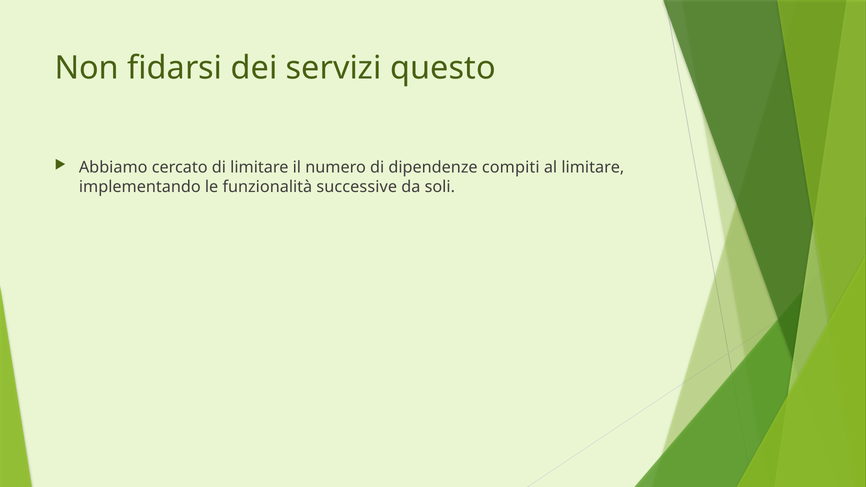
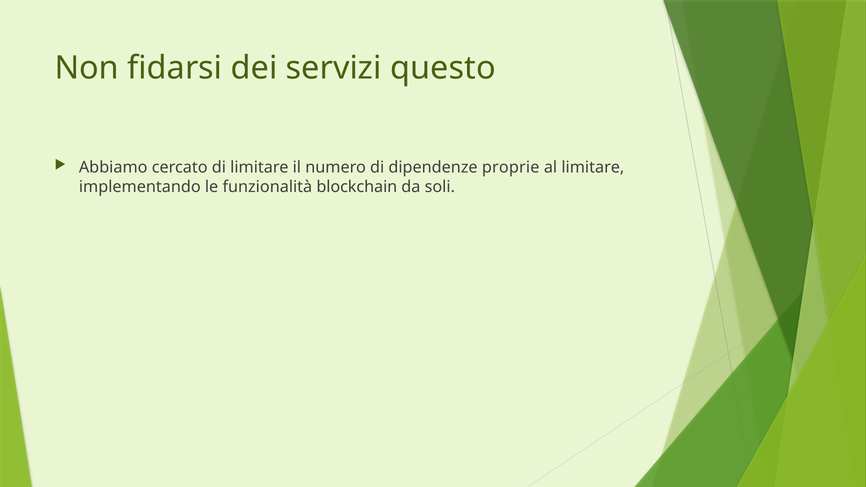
compiti: compiti -> proprie (511, 168)
successive: successive -> blockchain (357, 187)
